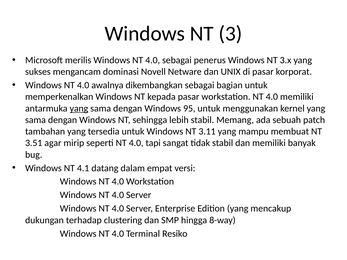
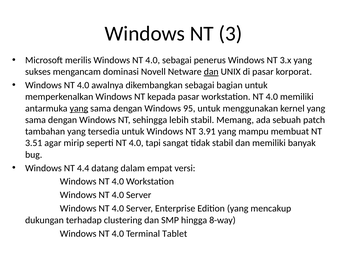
dan underline: none -> present (211, 72)
3.11: 3.11 -> 3.91 (207, 132)
4.1: 4.1 -> 4.4 (83, 168)
Resiko: Resiko -> Tablet (175, 234)
